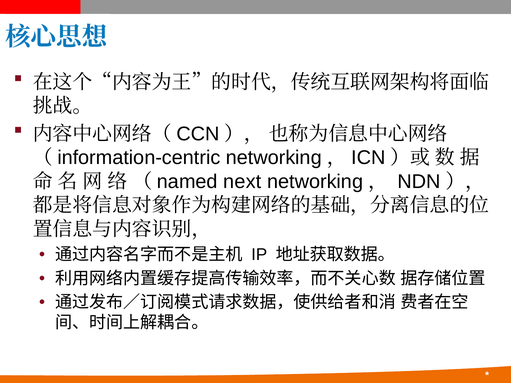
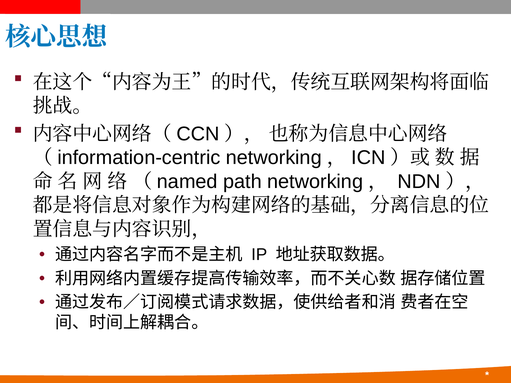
next: next -> path (242, 182)
